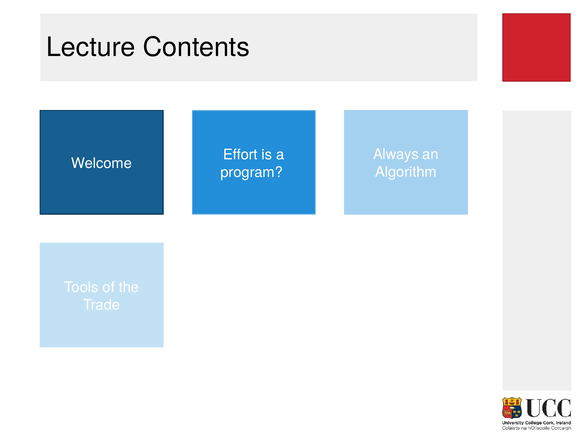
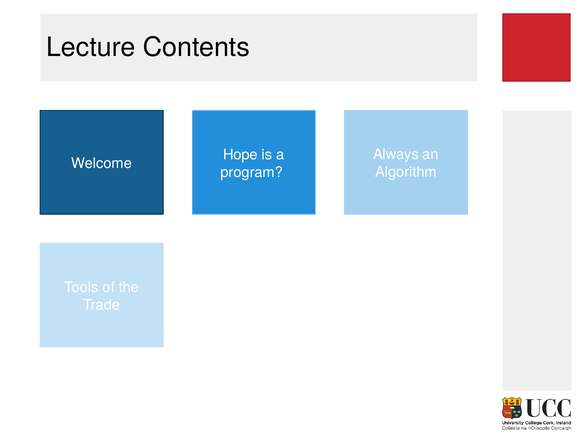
Effort: Effort -> Hope (240, 155)
